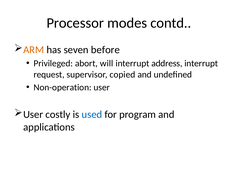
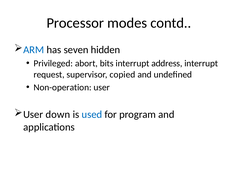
ARM colour: orange -> blue (34, 50)
before: before -> hidden (105, 50)
will: will -> bits (107, 64)
costly: costly -> down (58, 115)
